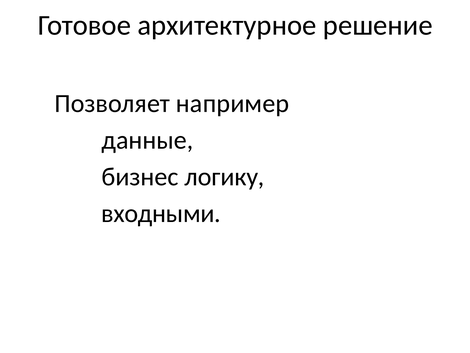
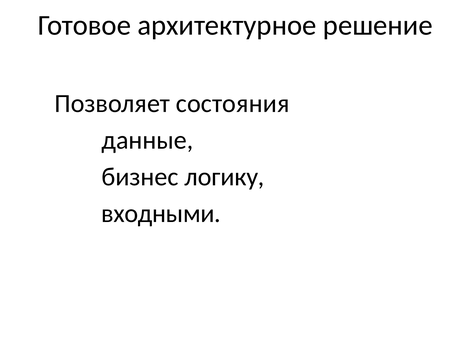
например: например -> состояния (233, 104)
